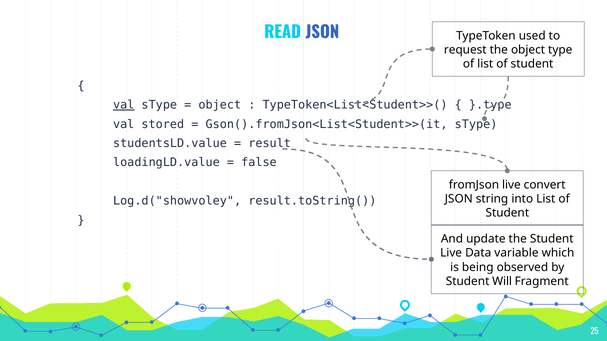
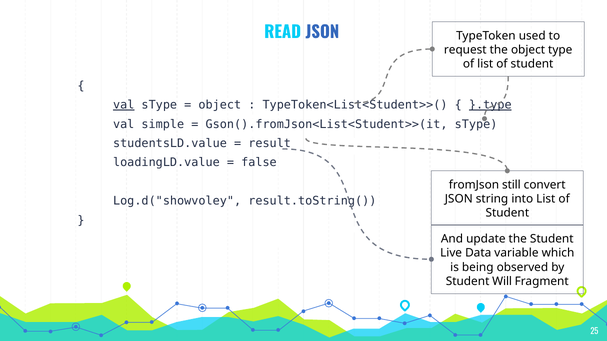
}.type underline: none -> present (490, 105)
stored: stored -> simple (163, 124)
fromJson live: live -> still (511, 185)
